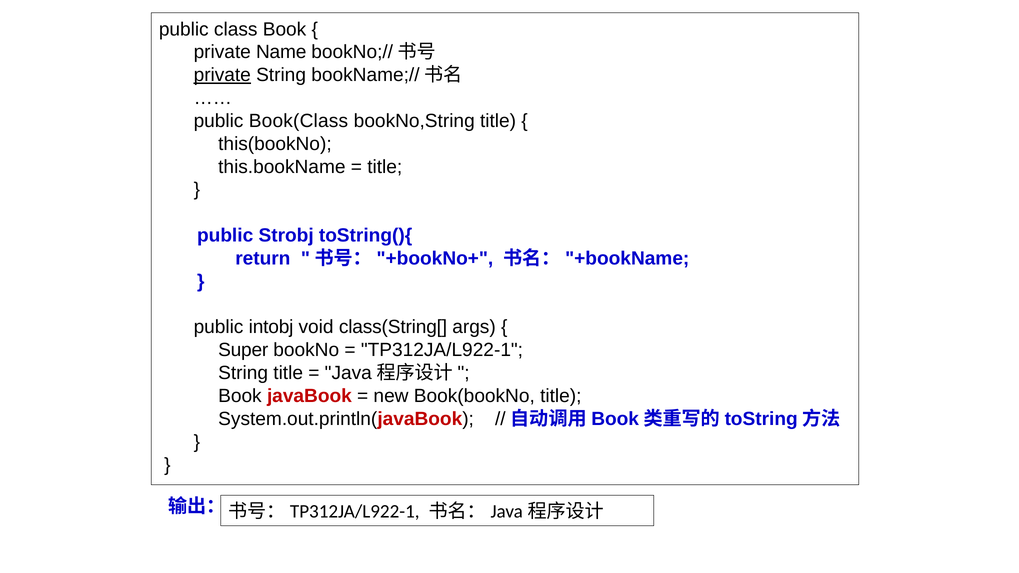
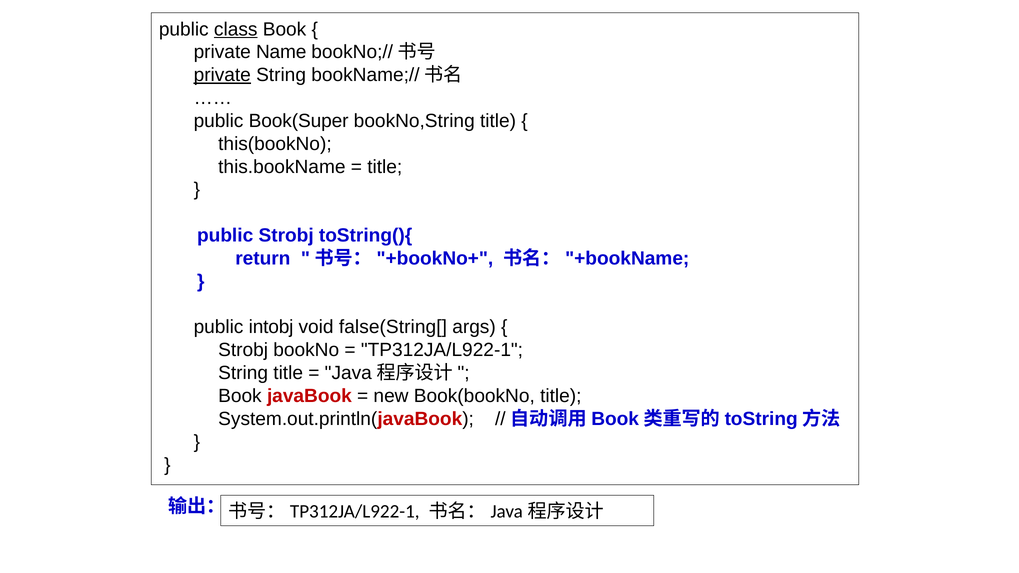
class underline: none -> present (236, 29)
Book(Class: Book(Class -> Book(Super (299, 121)
class(String[: class(String[ -> false(String[ (393, 327)
Super: Super -> Strobj (243, 350)
